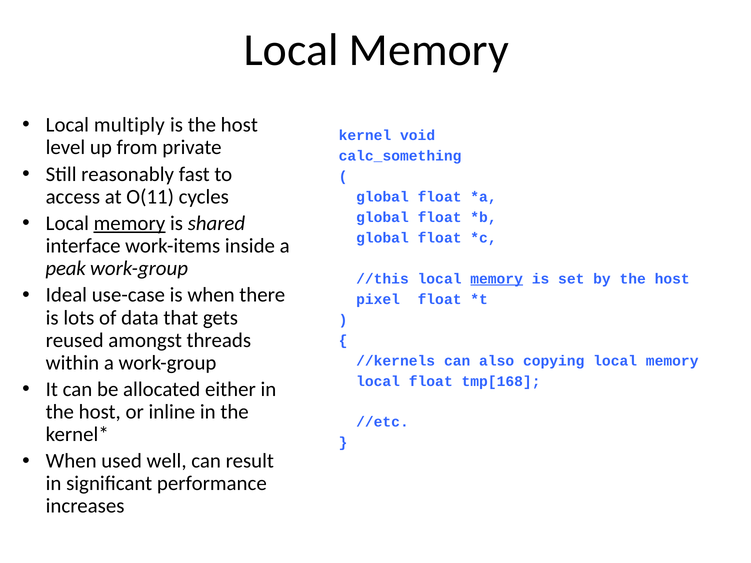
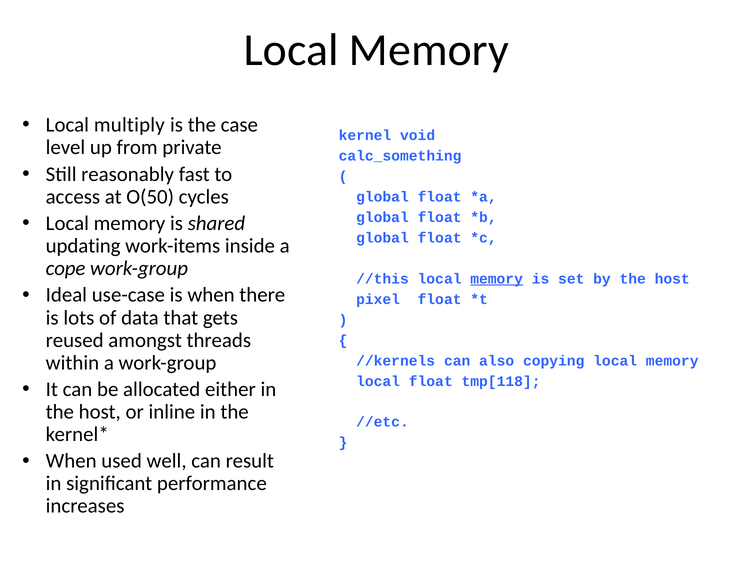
is the host: host -> case (239, 125)
O(11: O(11 -> O(50 (150, 197)
memory underline: present -> none (129, 223)
interface: interface -> updating (83, 246)
peak: peak -> cope (66, 269)
tmp[168: tmp[168 -> tmp[118 (501, 381)
